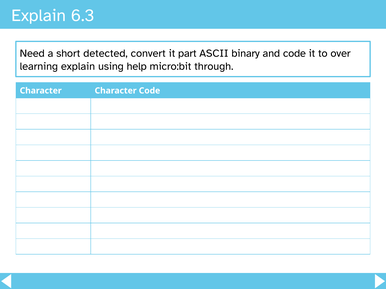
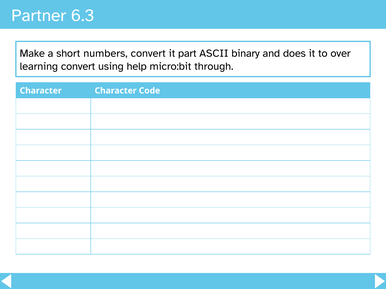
Explain: Explain -> Partner (39, 16)
Need: Need -> Make (32, 53)
detected: detected -> numbers (105, 53)
and code: code -> does (294, 53)
learning explain: explain -> convert (78, 66)
